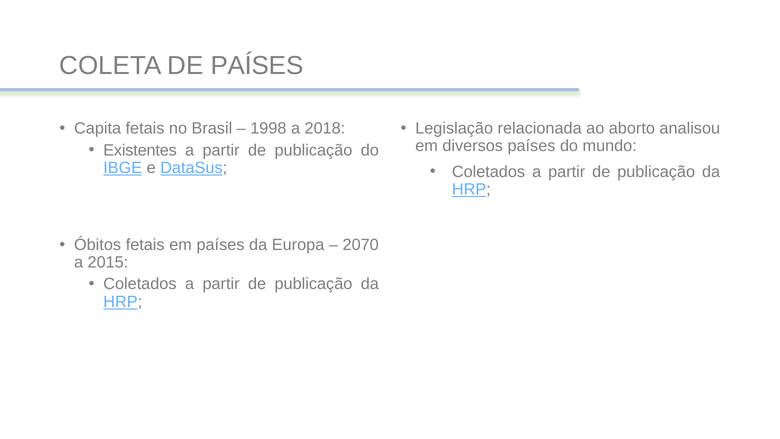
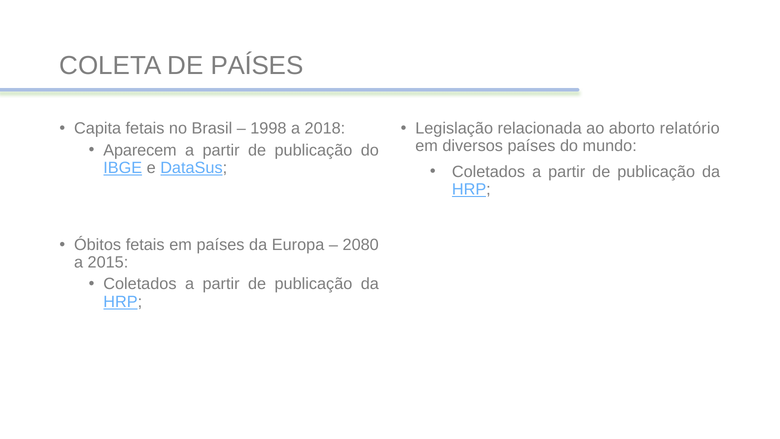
analisou: analisou -> relatório (690, 128)
Existentes: Existentes -> Aparecem (140, 150)
2070: 2070 -> 2080 (361, 245)
